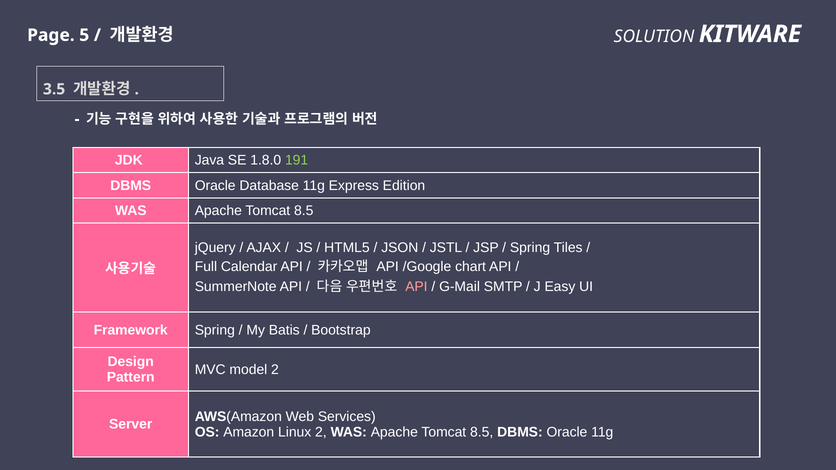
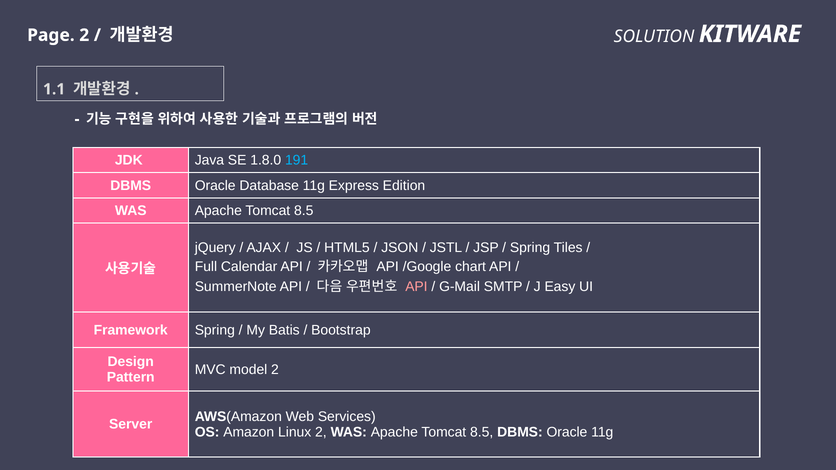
Page 5: 5 -> 2 (84, 35)
3.5: 3.5 -> 1.1 (54, 89)
191 colour: light green -> light blue (297, 160)
